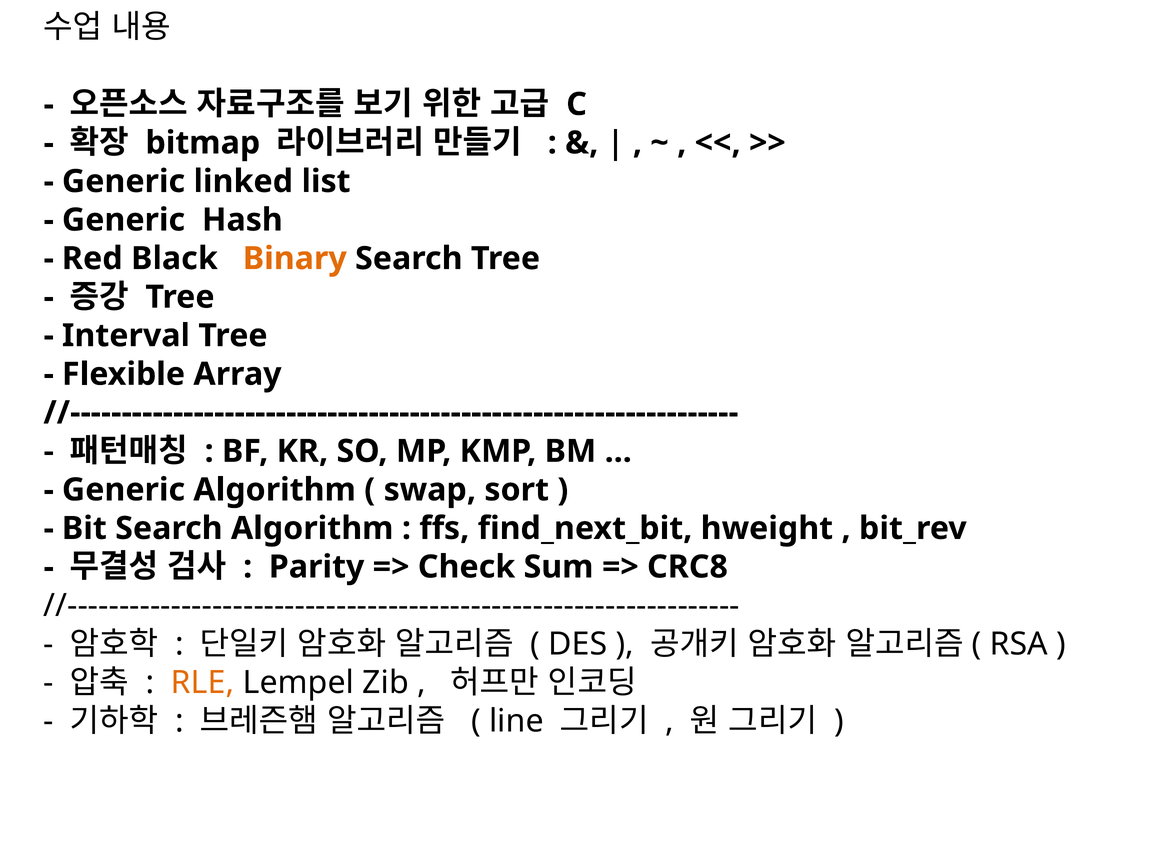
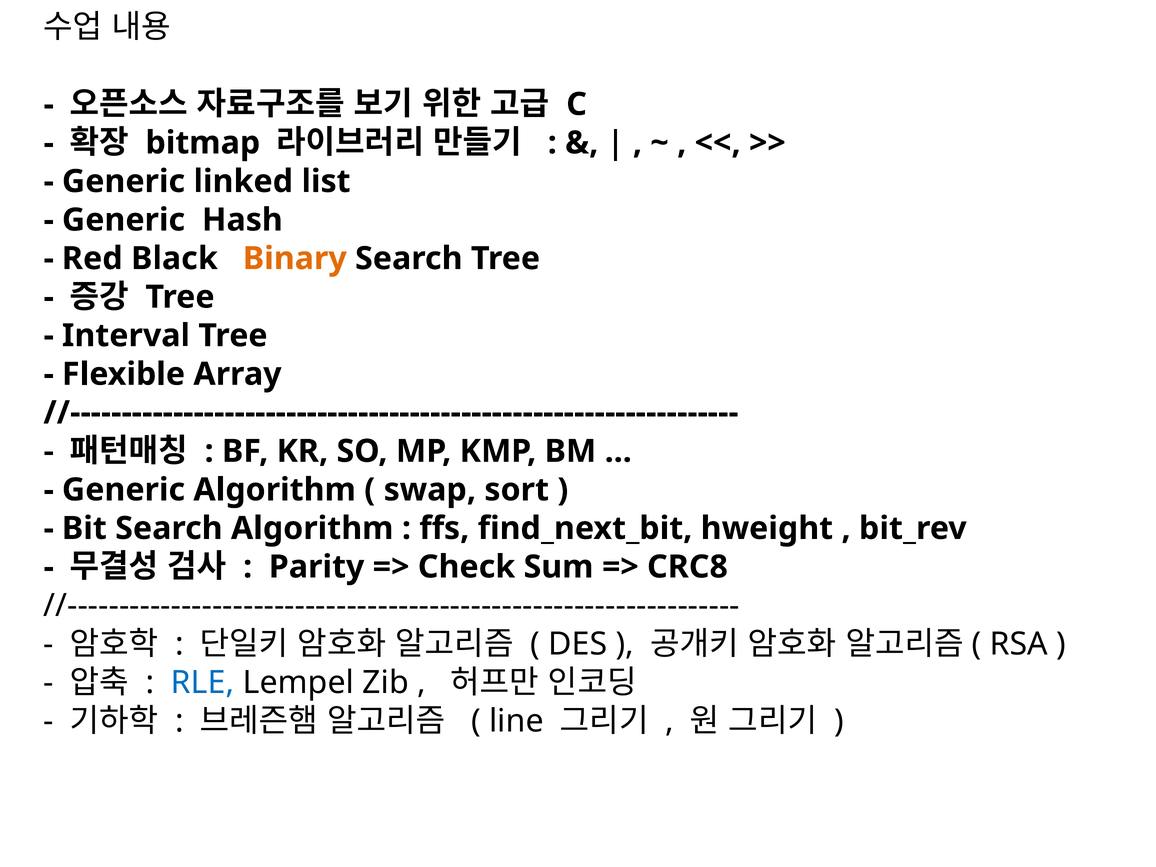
RLE colour: orange -> blue (203, 683)
